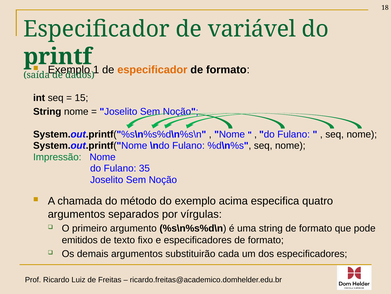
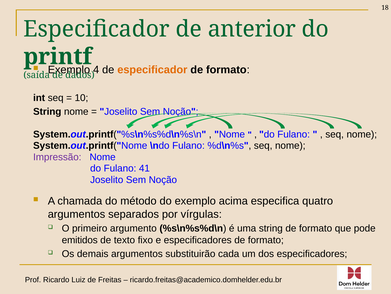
variável: variável -> anterior (252, 29)
1: 1 -> 4 (96, 70)
15: 15 -> 10 (81, 98)
Impressão colour: green -> purple (57, 157)
35: 35 -> 41 (144, 168)
